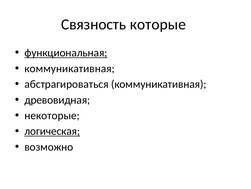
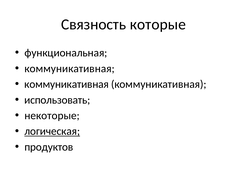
функциональная underline: present -> none (66, 53)
абстрагироваться: абстрагироваться -> коммуникативная (67, 84)
древовидная: древовидная -> использовать (57, 100)
возможно: возможно -> продуктов (49, 146)
